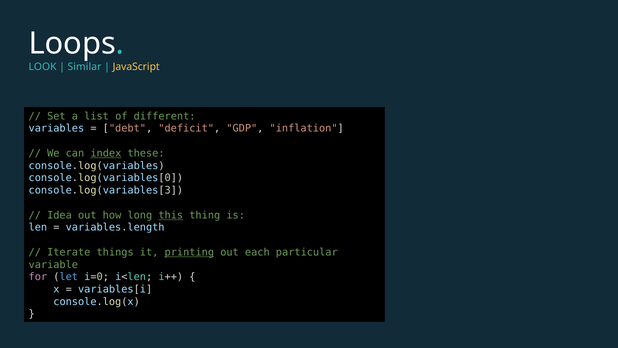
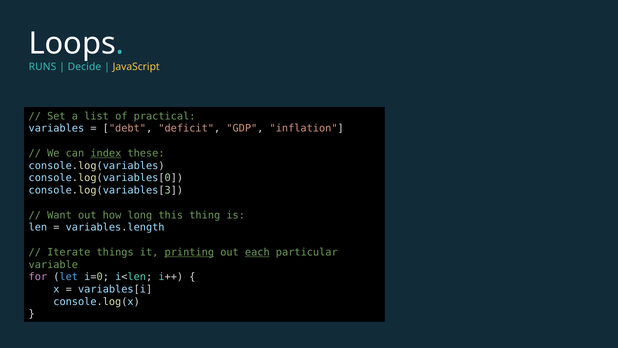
LOOK: LOOK -> RUNS (43, 67)
Similar: Similar -> Decide (85, 67)
different: different -> practical (165, 116)
Idea: Idea -> Want (60, 215)
this underline: present -> none (171, 215)
each underline: none -> present (257, 252)
